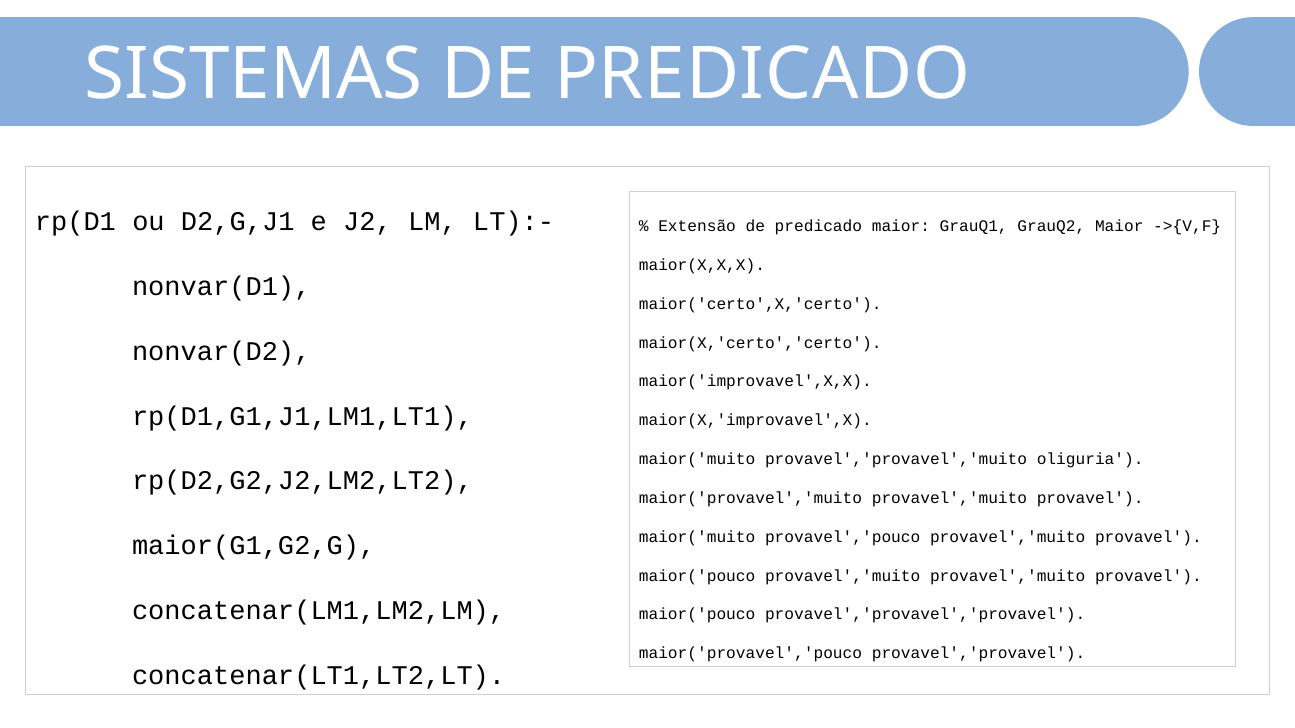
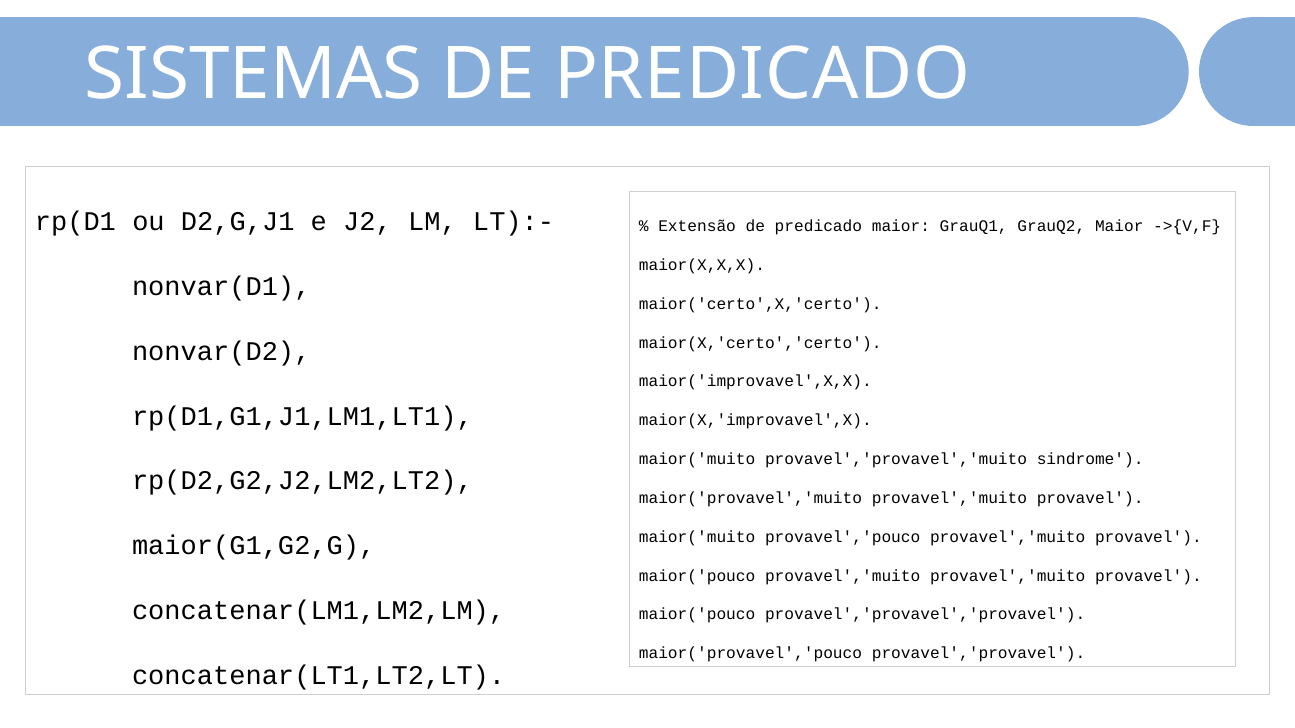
oliguria: oliguria -> sindrome (1090, 460)
